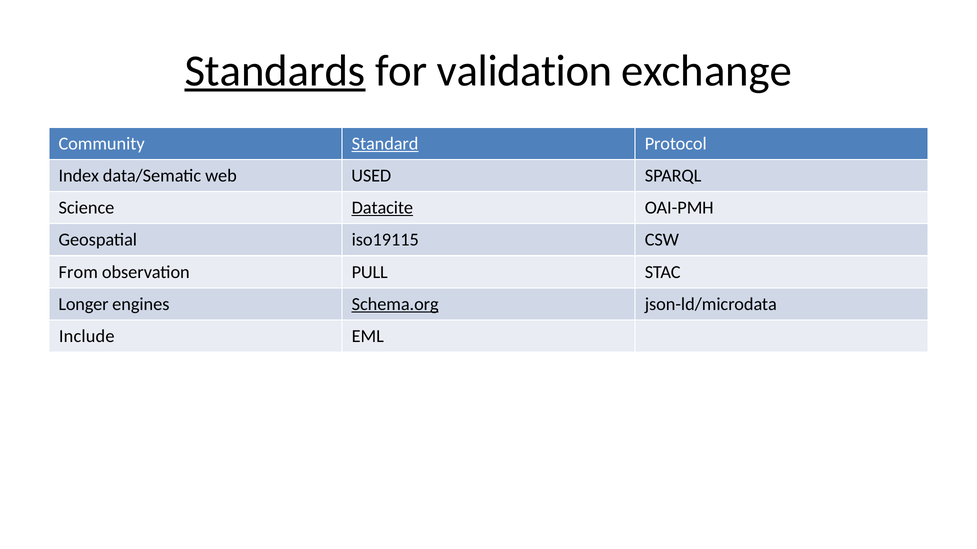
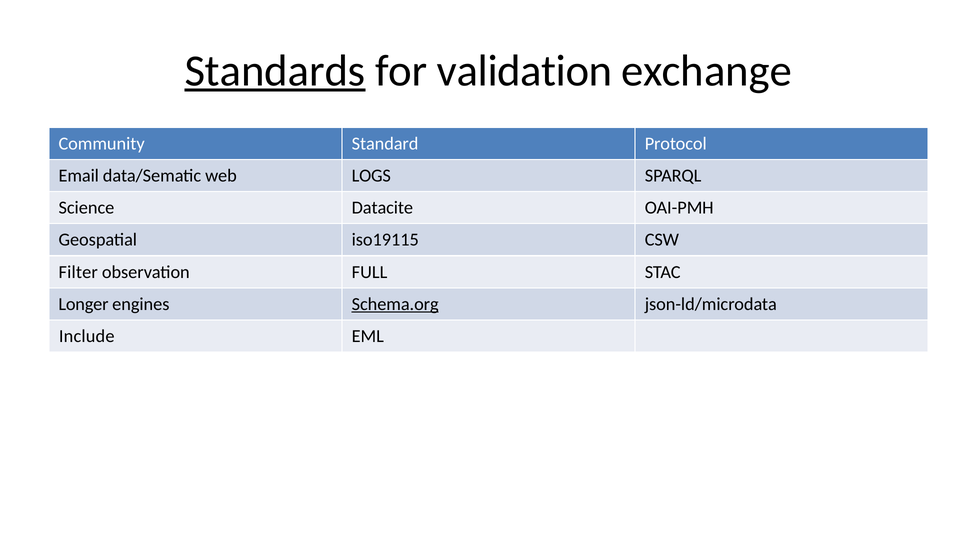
Standard underline: present -> none (385, 144)
Index: Index -> Email (79, 176)
USED: USED -> LOGS (371, 176)
Datacite underline: present -> none (382, 208)
From: From -> Filter (78, 272)
PULL: PULL -> FULL (370, 272)
